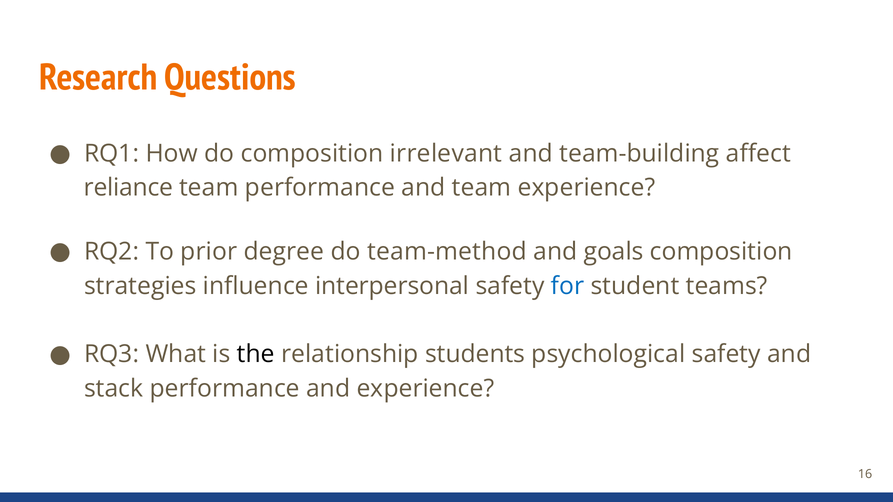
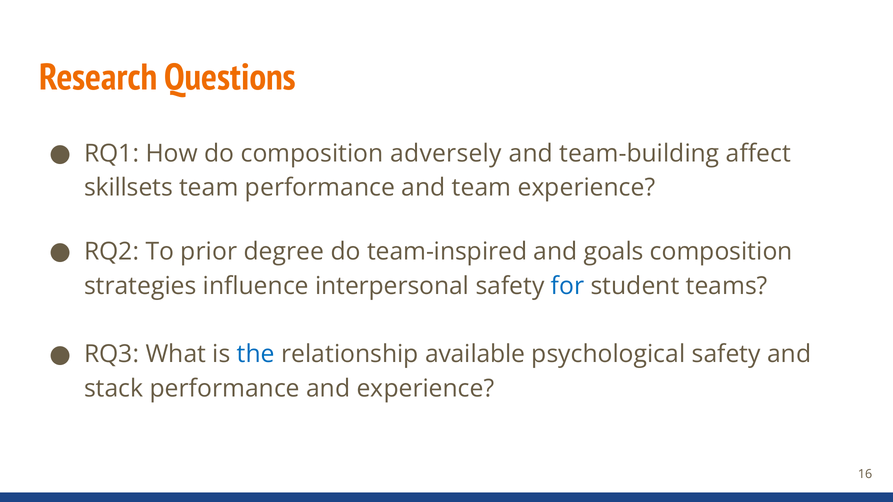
irrelevant: irrelevant -> adversely (446, 154)
reliance: reliance -> skillsets (128, 188)
team-method: team-method -> team-inspired (447, 252)
the colour: black -> blue (256, 354)
students: students -> available (475, 354)
